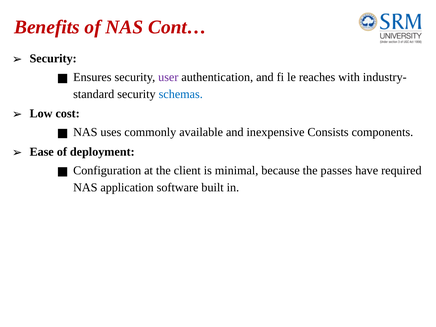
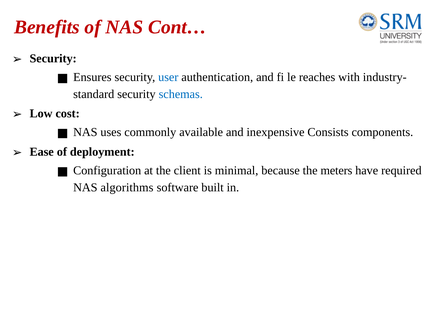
user colour: purple -> blue (168, 77)
passes: passes -> meters (336, 171)
application: application -> algorithms (127, 187)
